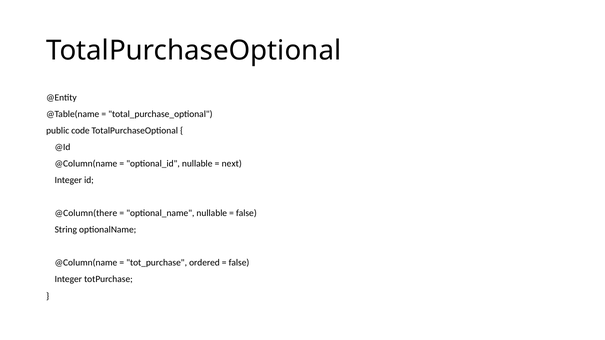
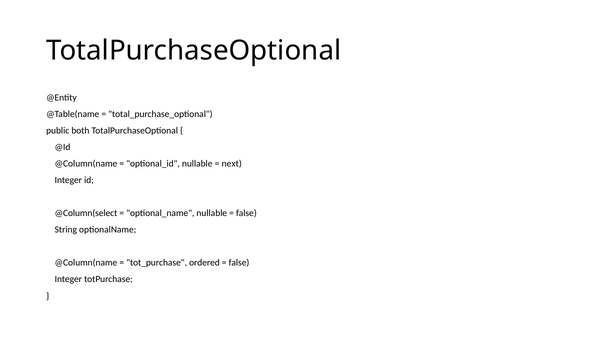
code: code -> both (80, 131)
@Column(there: @Column(there -> @Column(select (86, 214)
